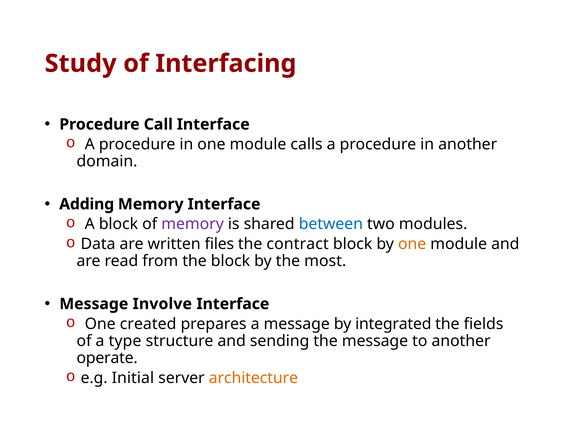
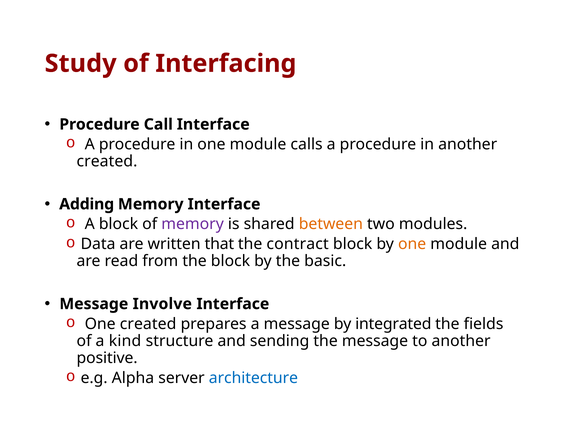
domain: domain -> created (107, 161)
between colour: blue -> orange (331, 224)
files: files -> that (219, 244)
most: most -> basic (325, 261)
type: type -> kind (125, 341)
operate: operate -> positive (107, 358)
Initial: Initial -> Alpha (133, 378)
architecture colour: orange -> blue (253, 378)
